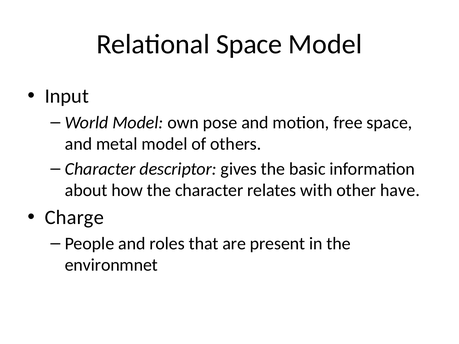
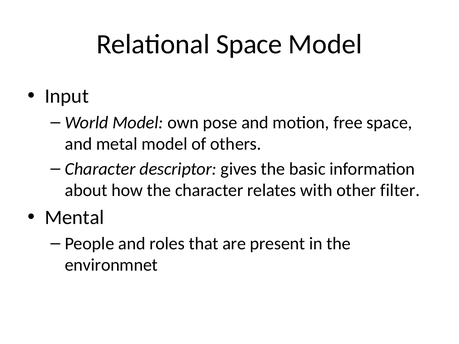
have: have -> filter (400, 190)
Charge: Charge -> Mental (74, 218)
